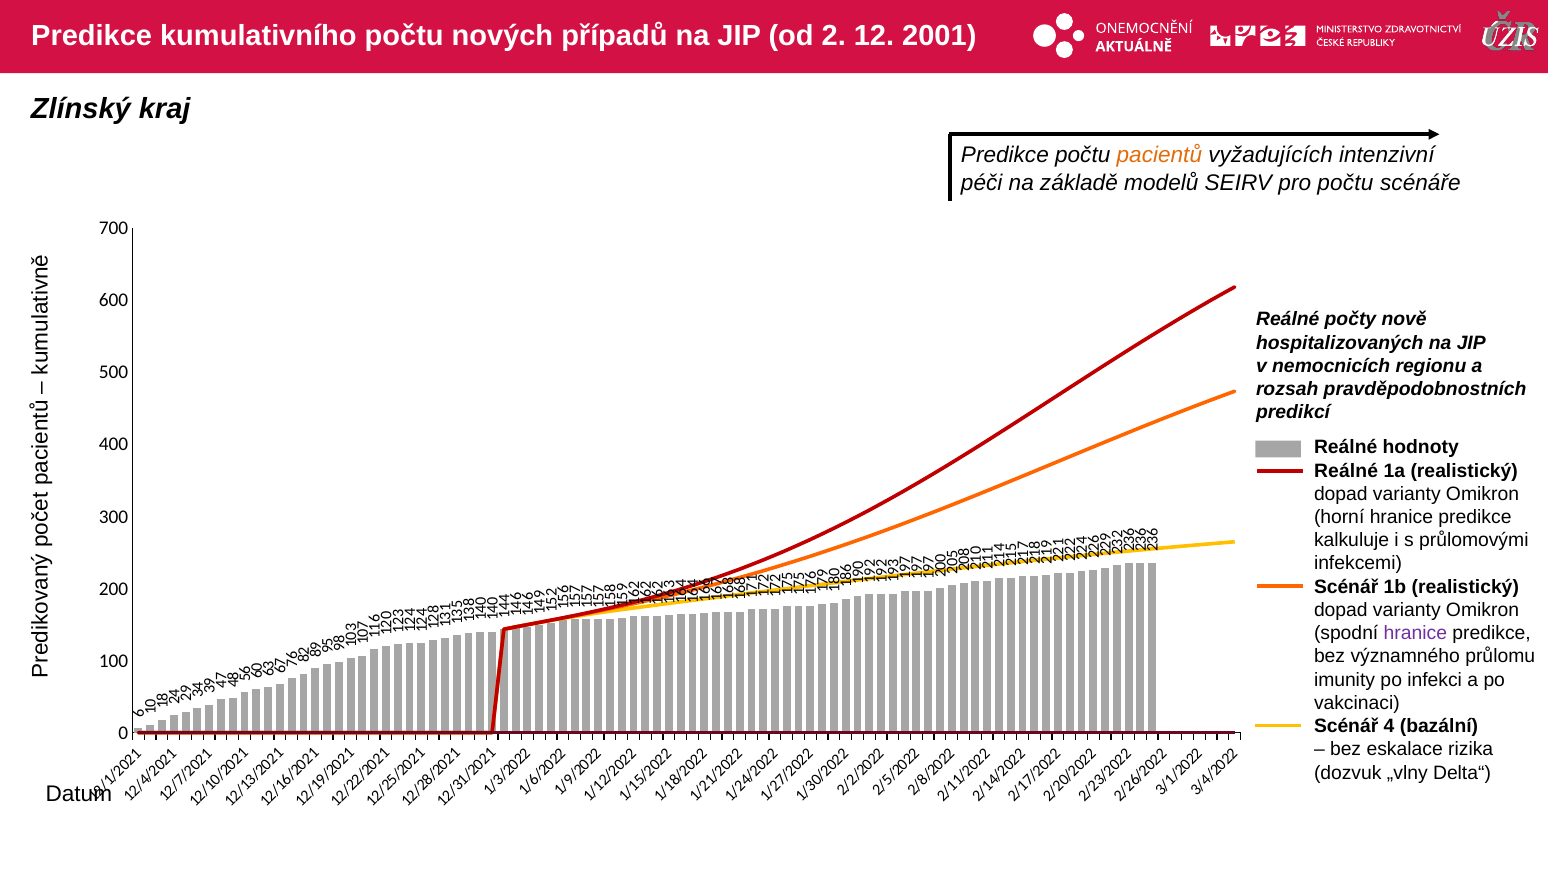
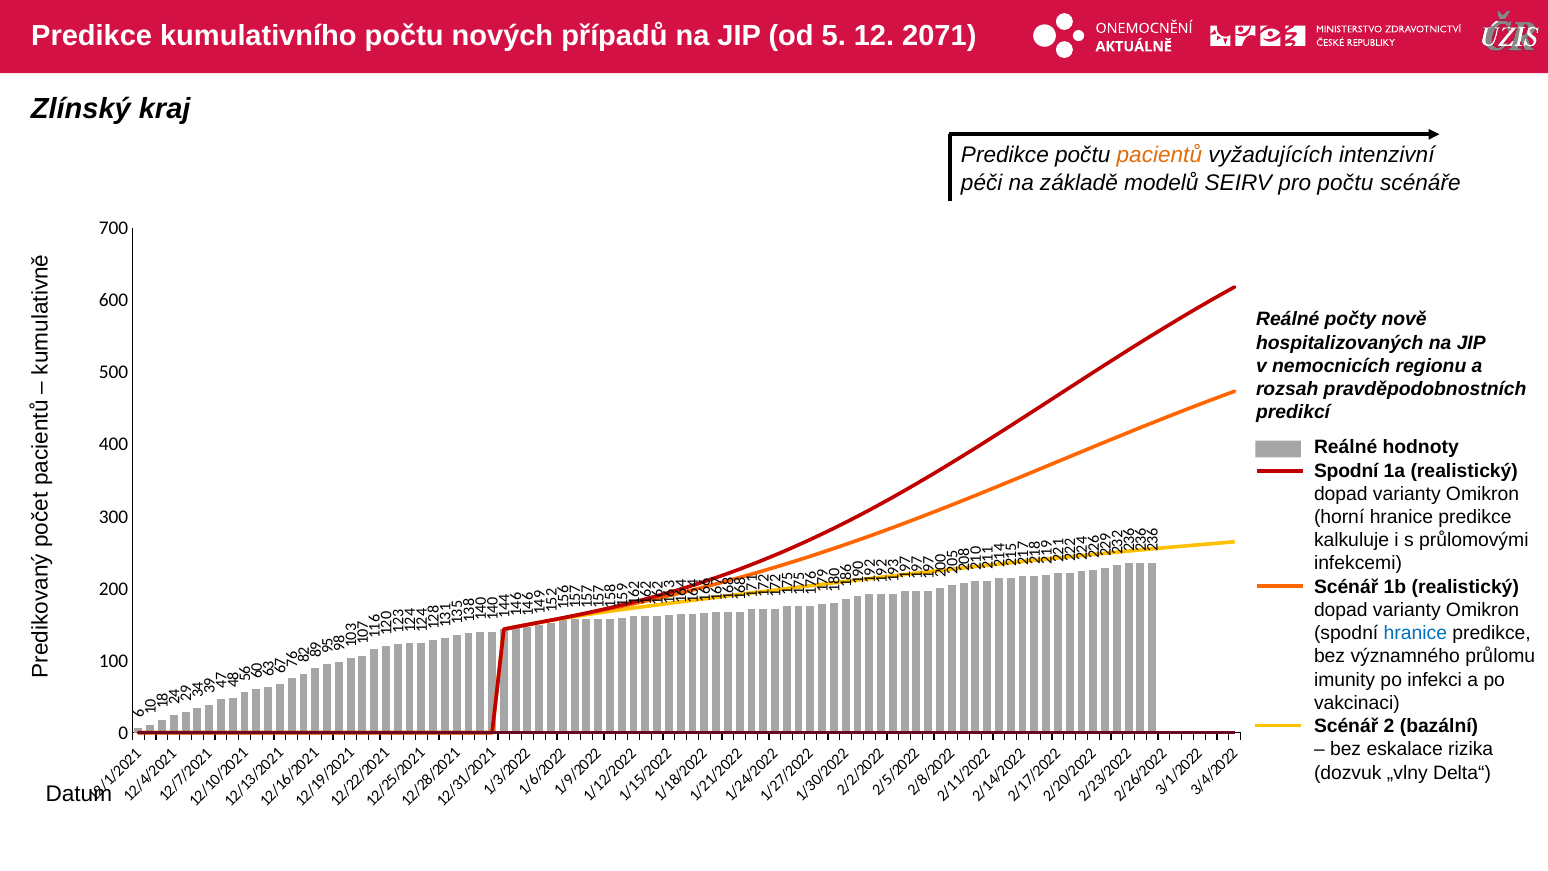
od 2: 2 -> 5 (834, 36)
2001: 2001 -> 2071 (939, 36)
Reálné: Reálné -> Spodní (1346, 471)
hranice colour: purple -> blue (1415, 633)
Scénář 4: 4 -> 2 (1389, 726)
